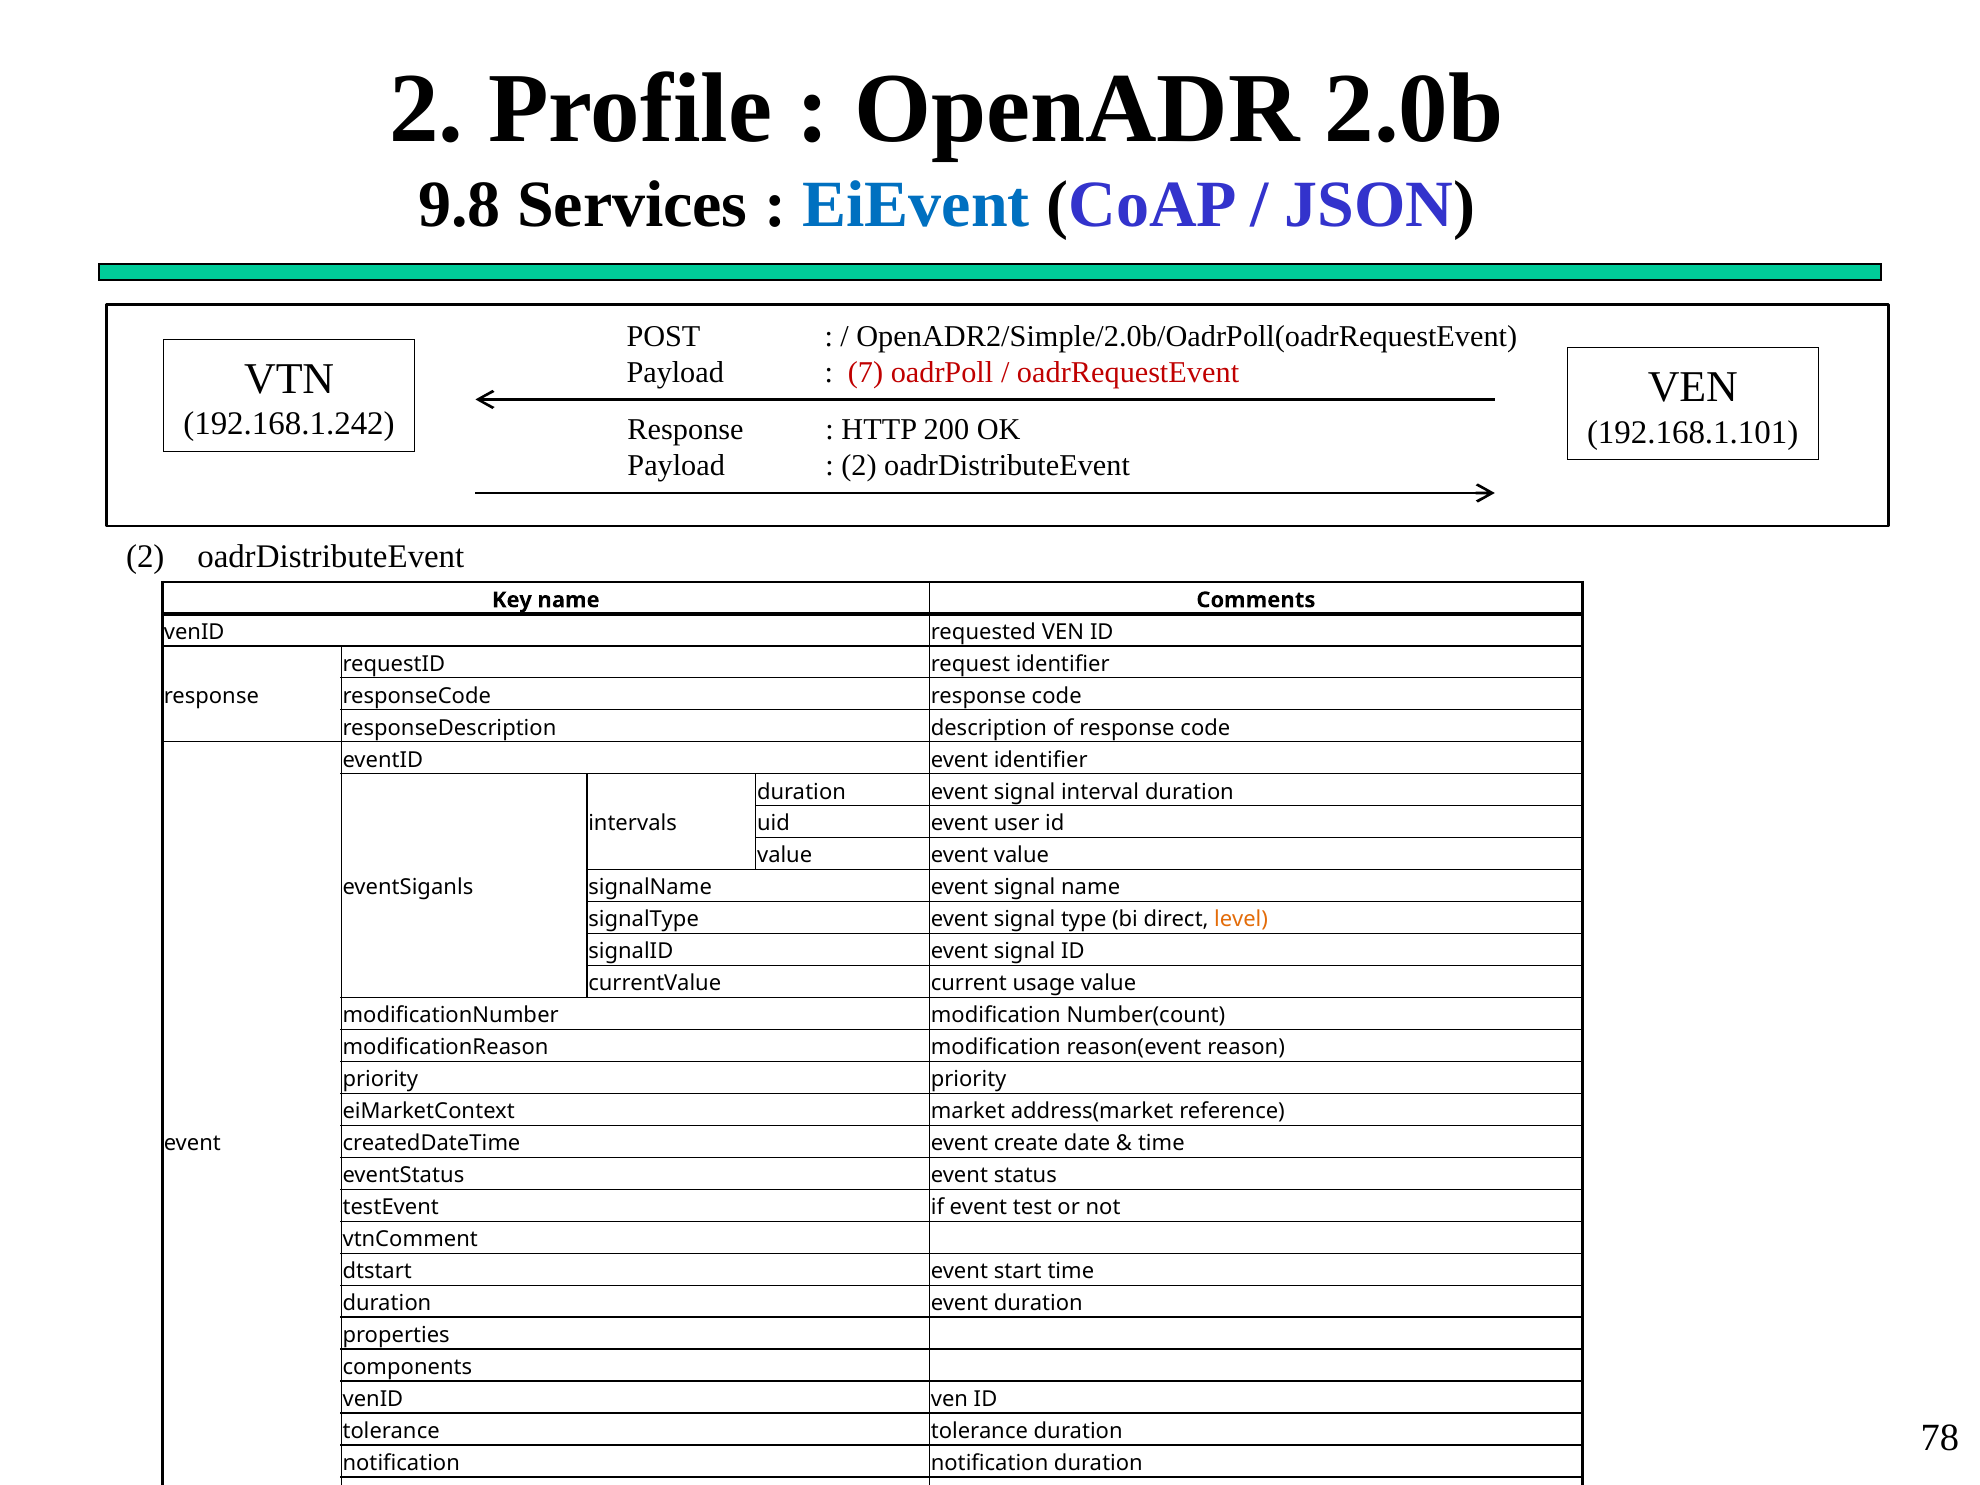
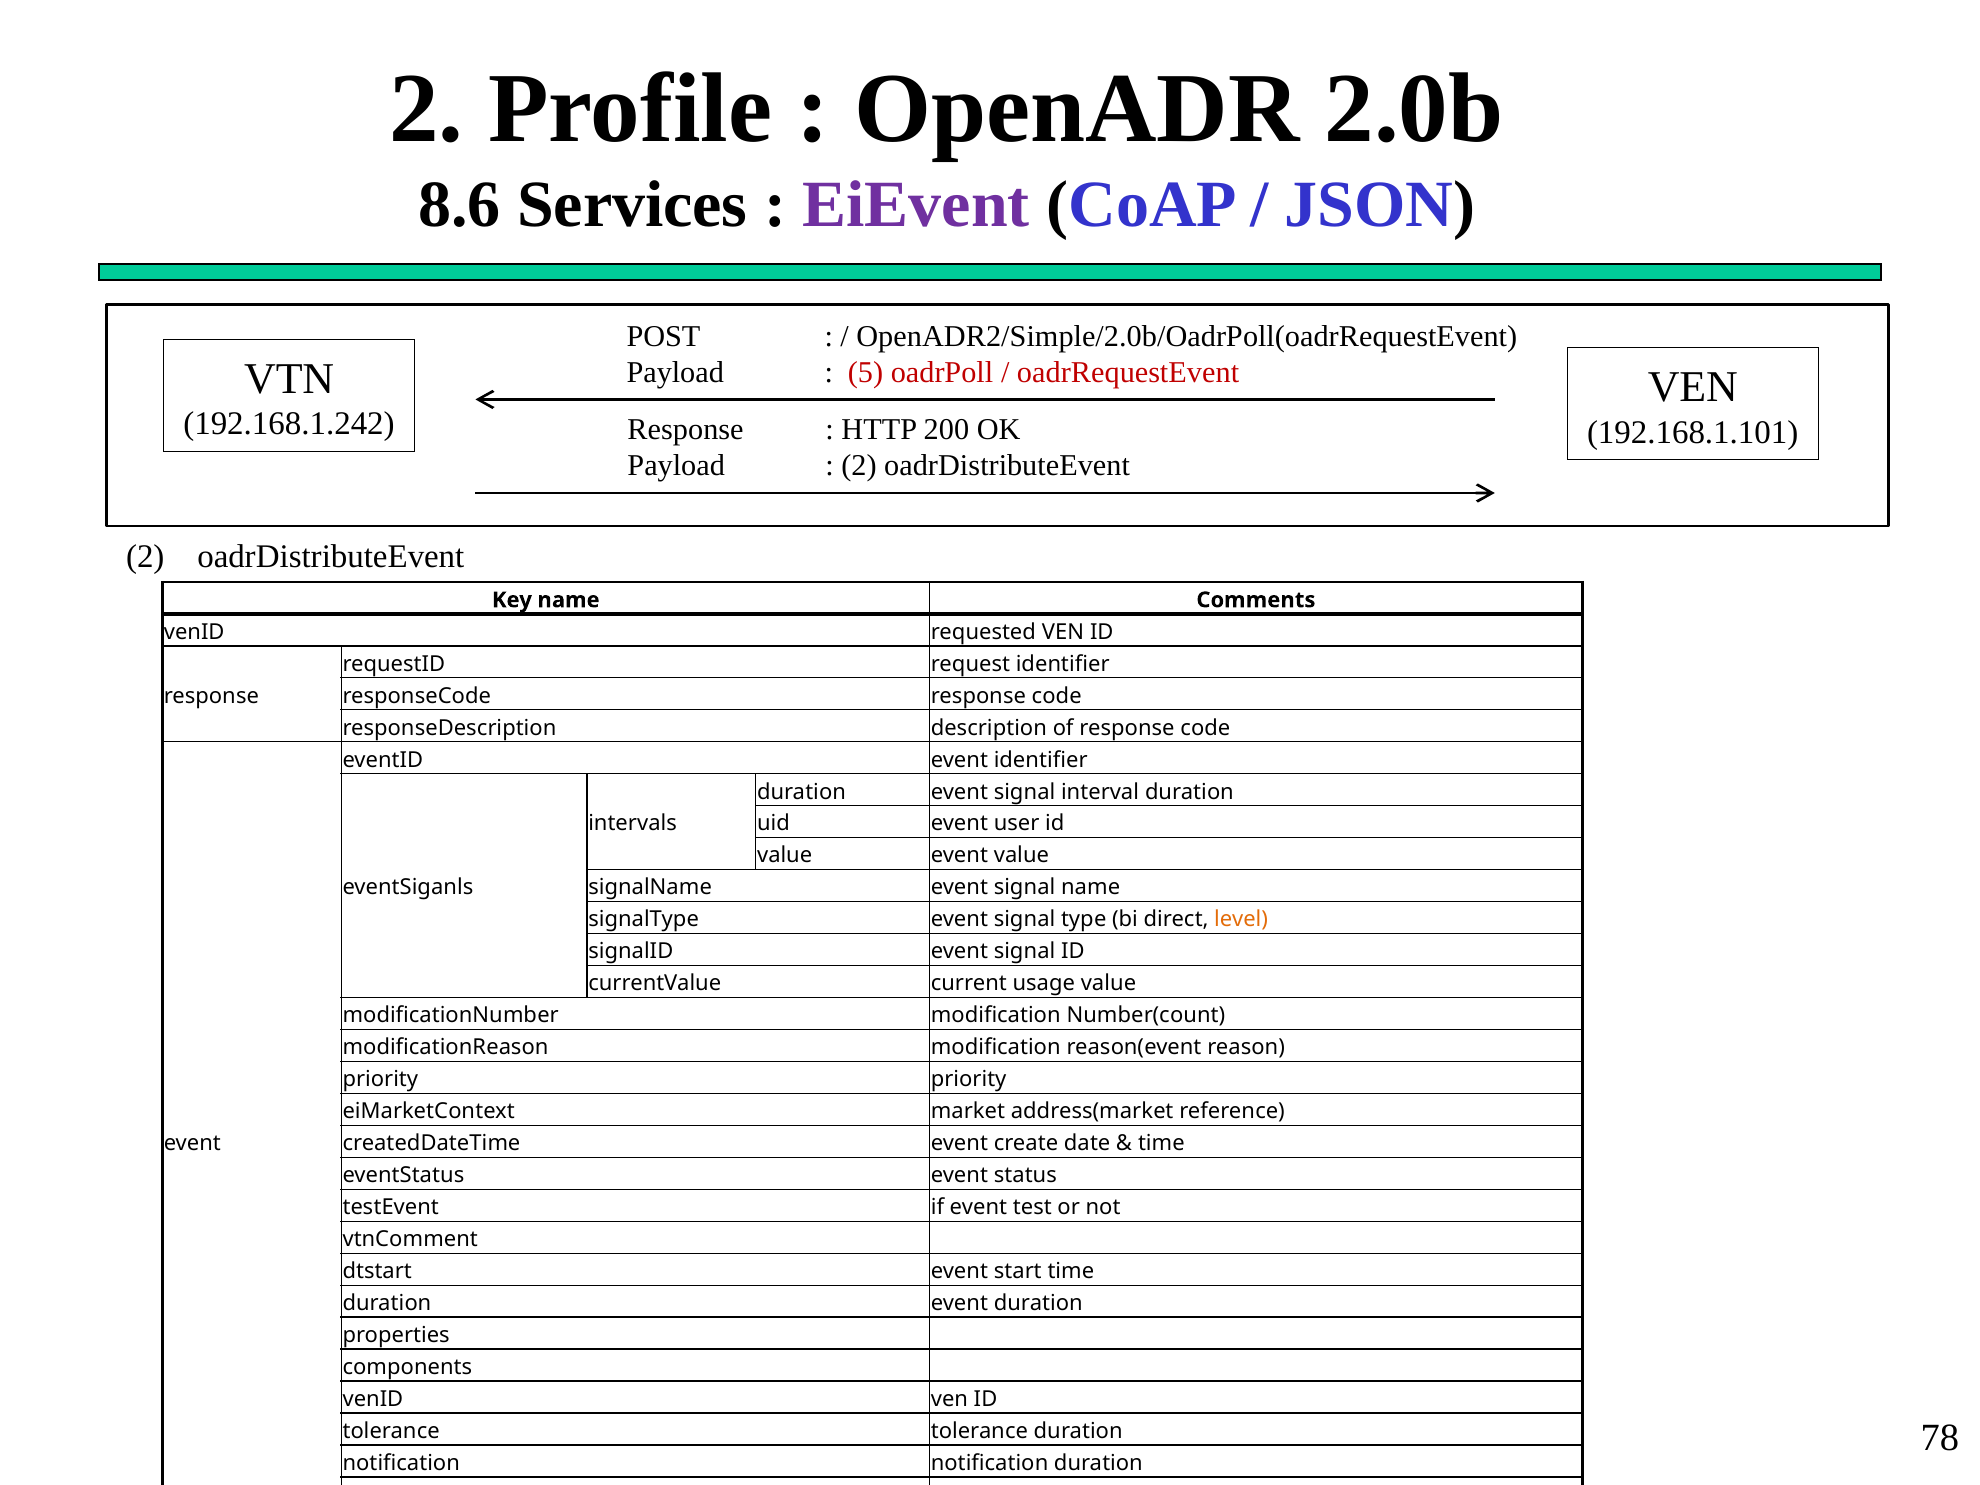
9.8: 9.8 -> 8.6 (459, 205)
EiEvent colour: blue -> purple (916, 205)
7: 7 -> 5 (865, 372)
